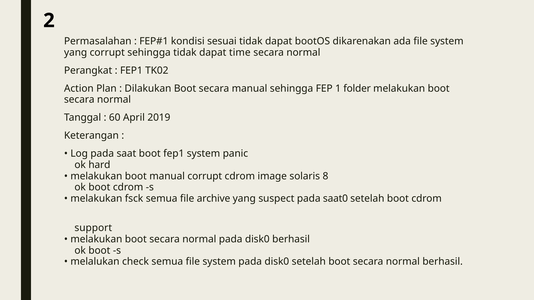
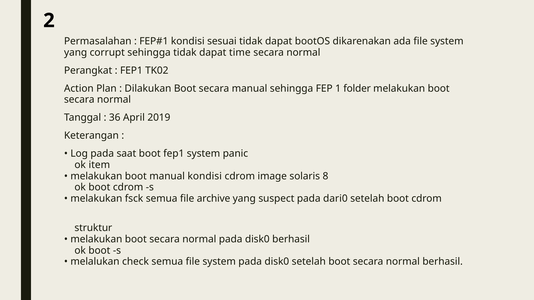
60: 60 -> 36 (115, 118)
hard: hard -> item (99, 165)
manual corrupt: corrupt -> kondisi (205, 176)
saat0: saat0 -> dari0 (335, 199)
support: support -> struktur (93, 228)
